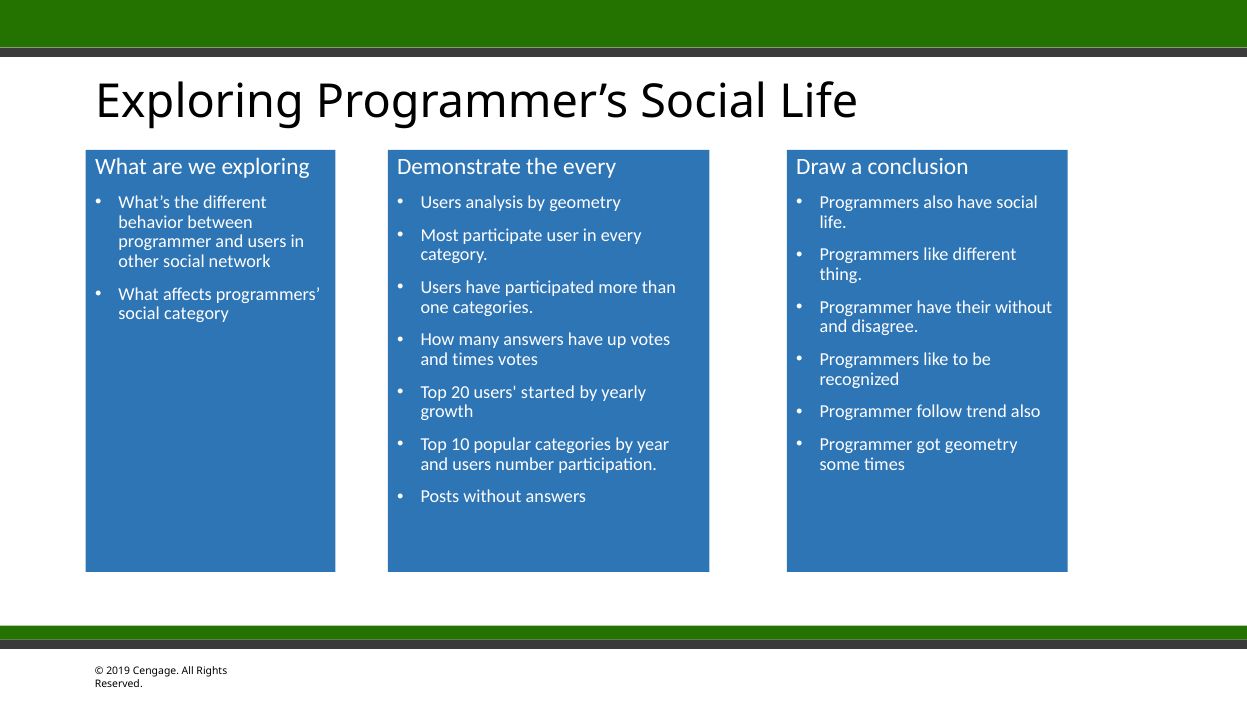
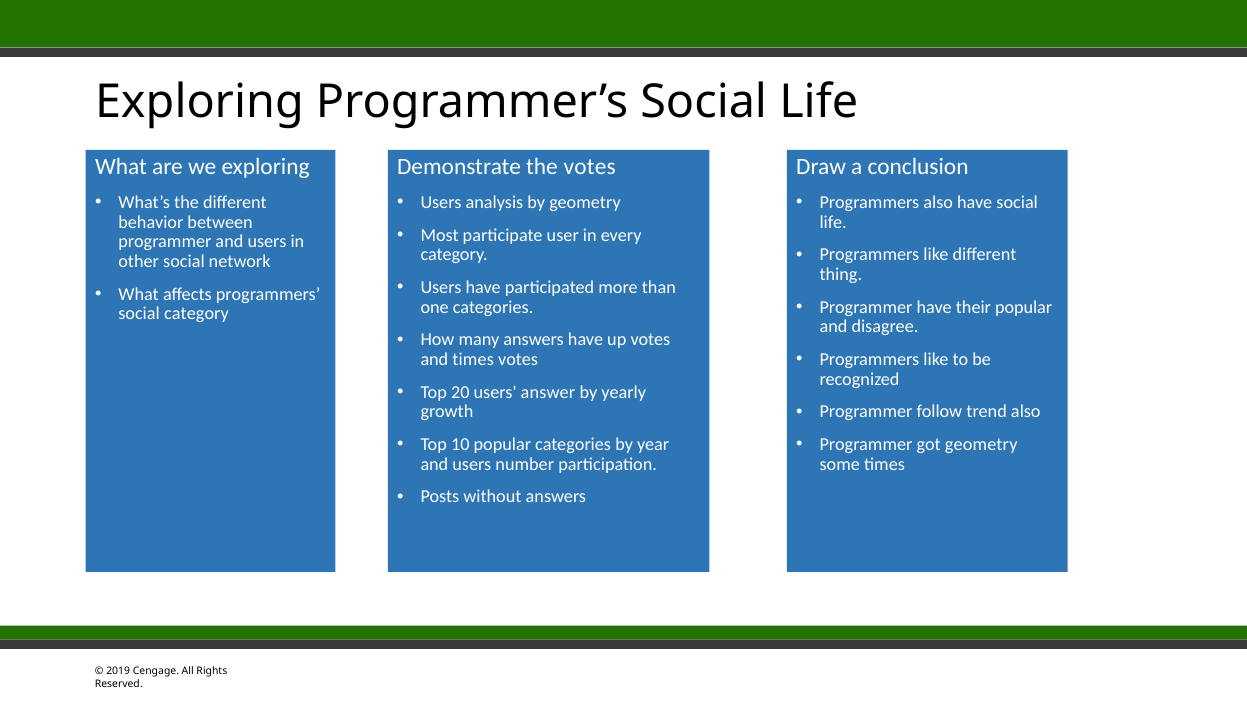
the every: every -> votes (590, 167)
their without: without -> popular (1024, 307)
started: started -> answer (548, 392)
